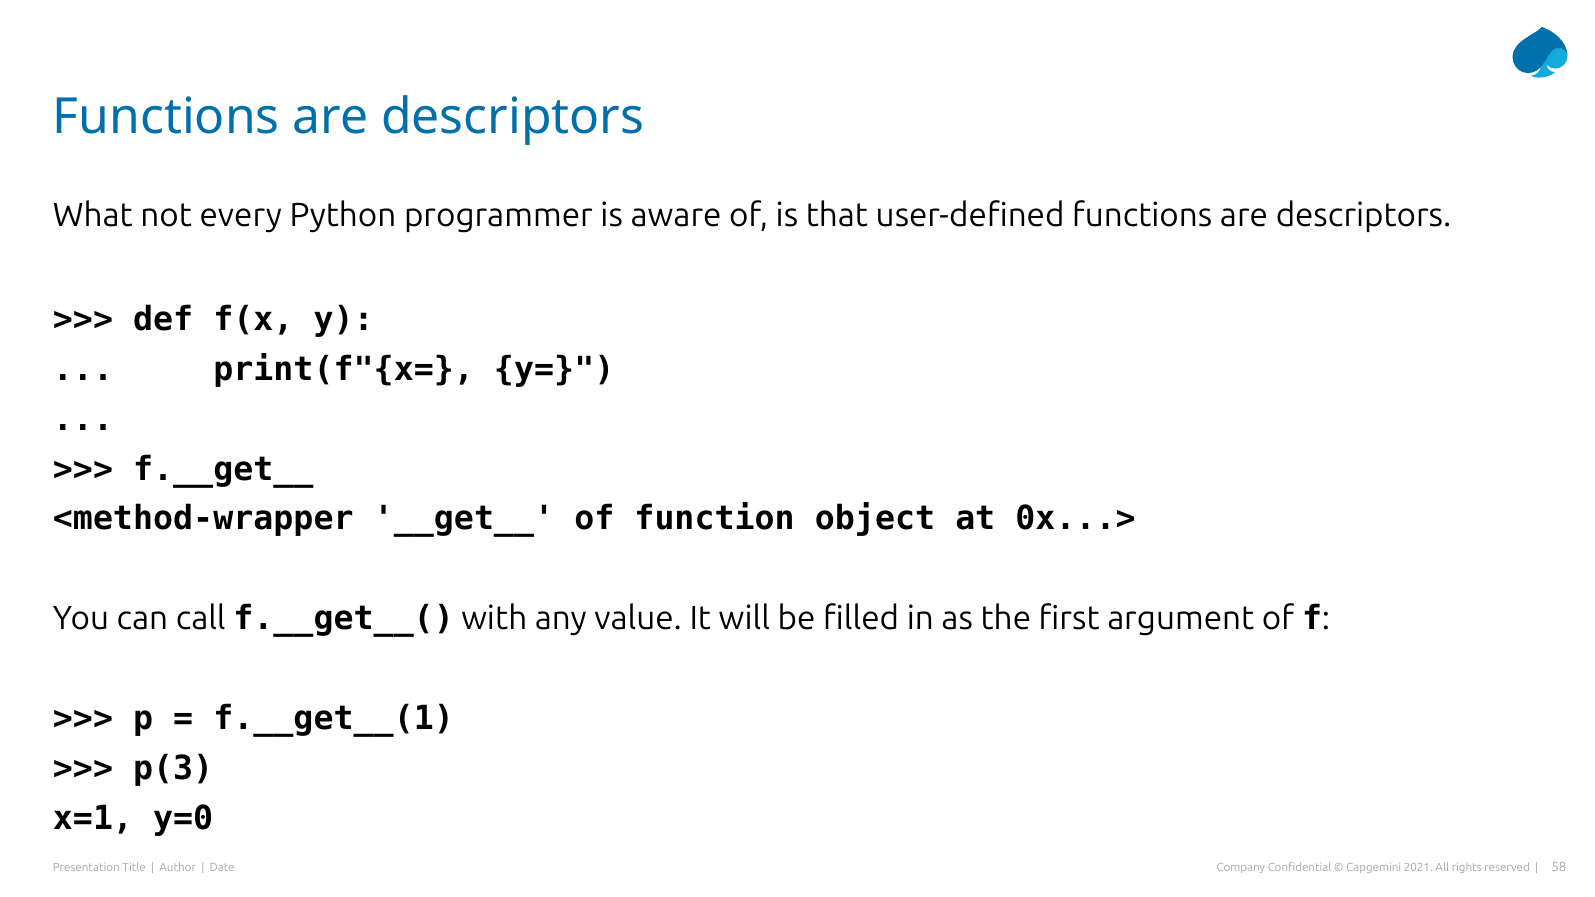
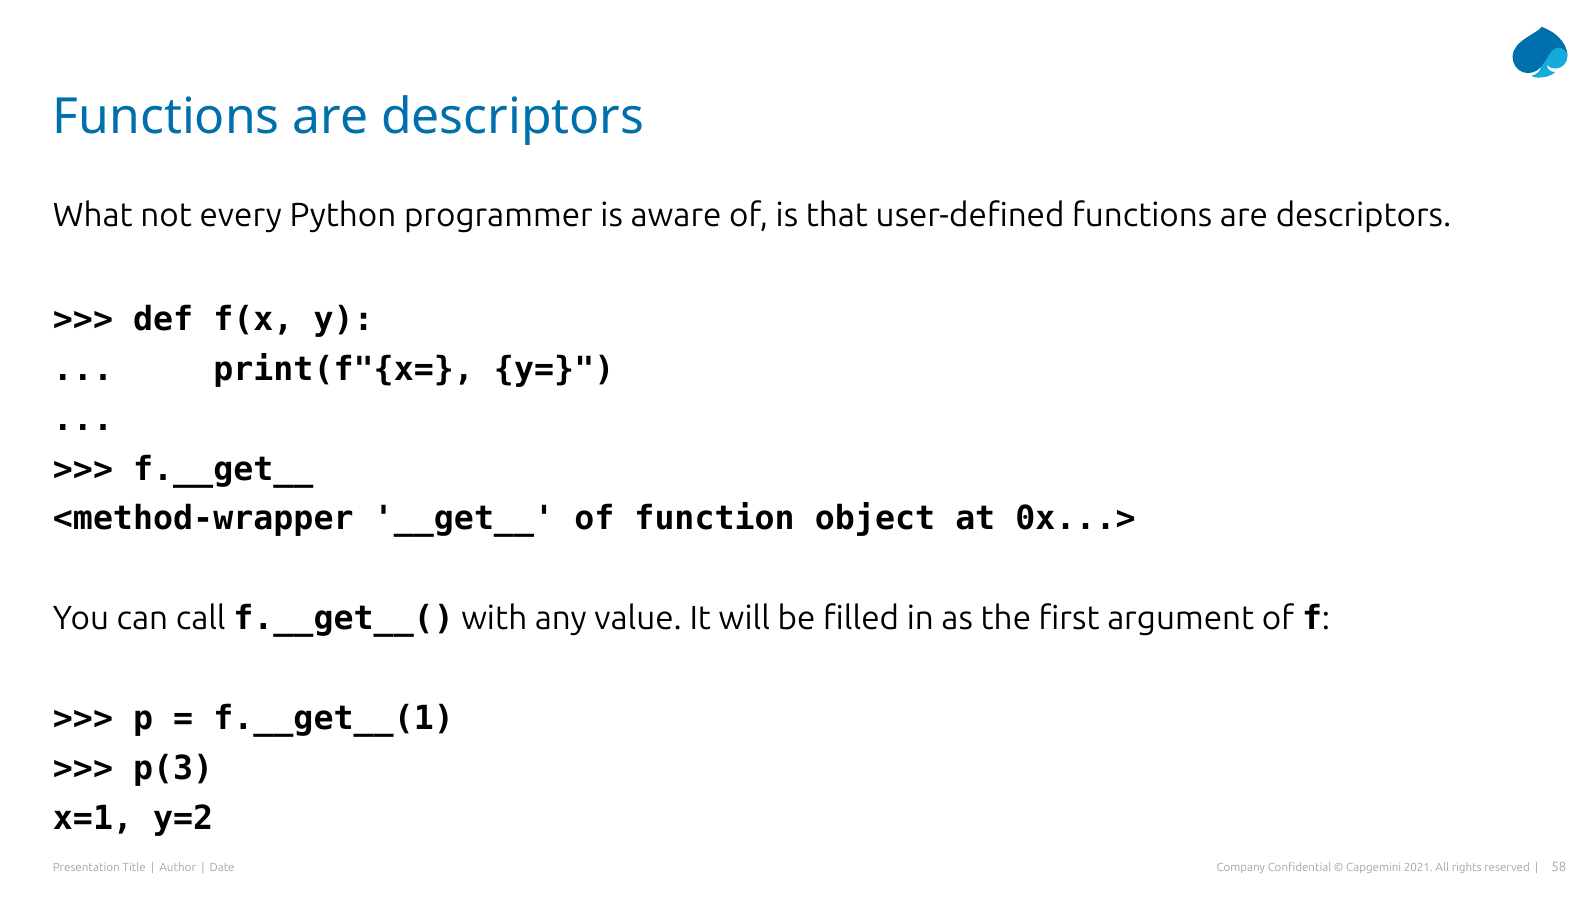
y=0: y=0 -> y=2 (183, 819)
